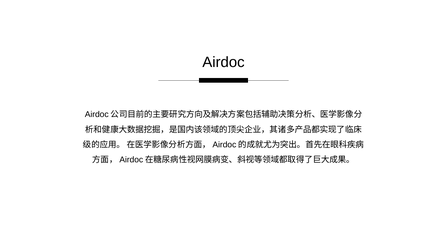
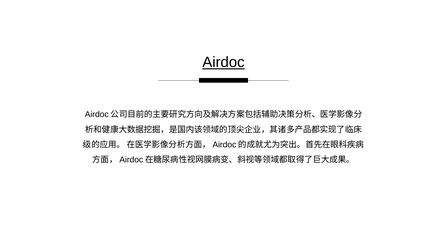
Airdoc underline: none -> present (223, 62)
